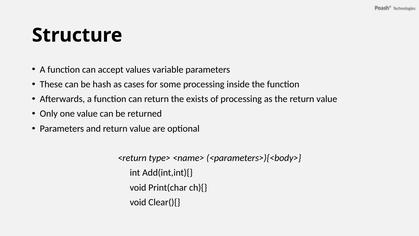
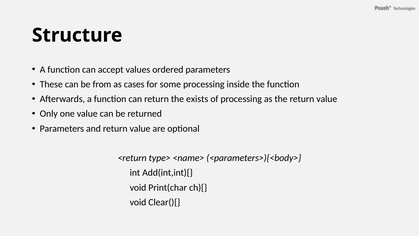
variable: variable -> ordered (168, 69)
hash: hash -> from (102, 84)
